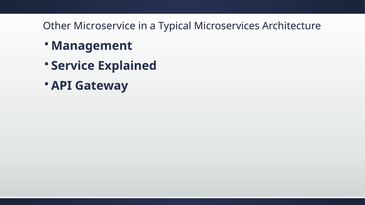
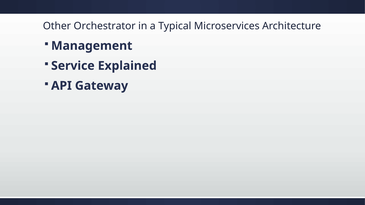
Microservice: Microservice -> Orchestrator (105, 26)
